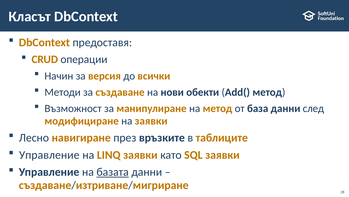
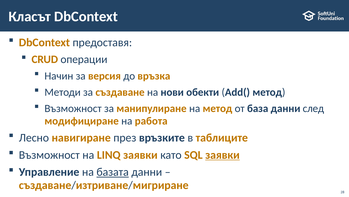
всички: всички -> връзка (154, 76)
на заявки: заявки -> работа (151, 121)
Управление: Управление -> Възможност (49, 154)
заявки underline: none -> present (222, 154)
